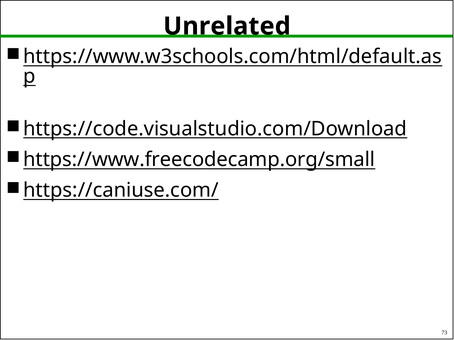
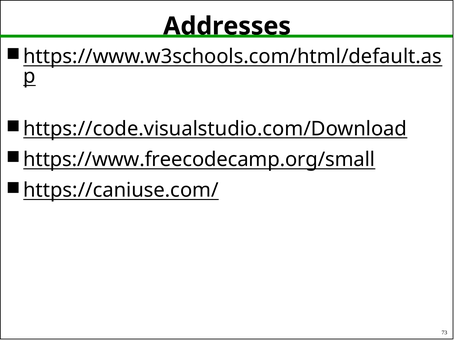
Unrelated: Unrelated -> Addresses (227, 26)
